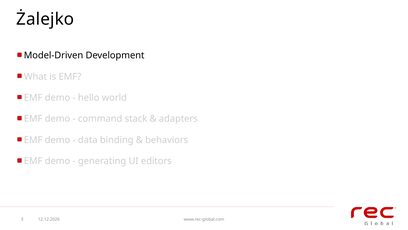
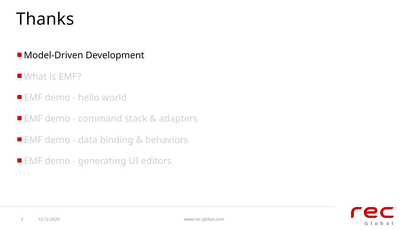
Żalejko: Żalejko -> Thanks (45, 19)
